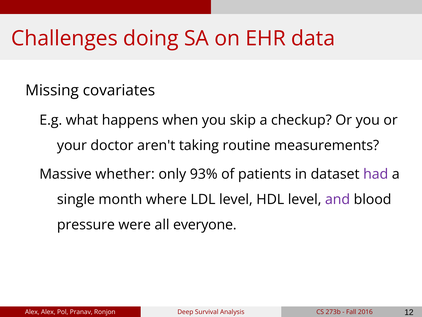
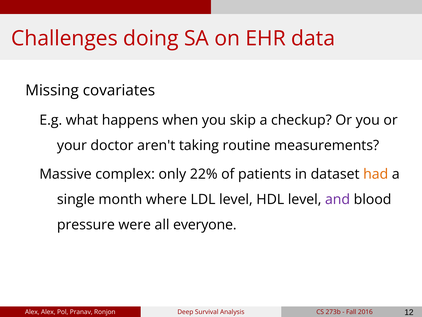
whether: whether -> complex (125, 174)
93%: 93% -> 22% (204, 174)
had colour: purple -> orange (376, 174)
